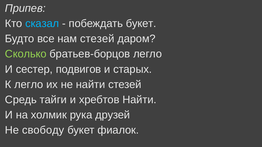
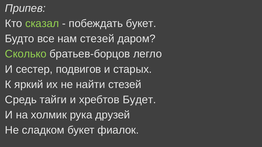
сказал colour: light blue -> light green (42, 24)
К легло: легло -> яркий (29, 85)
хребтов Найти: Найти -> Будет (139, 100)
свободу: свободу -> сладком (43, 131)
